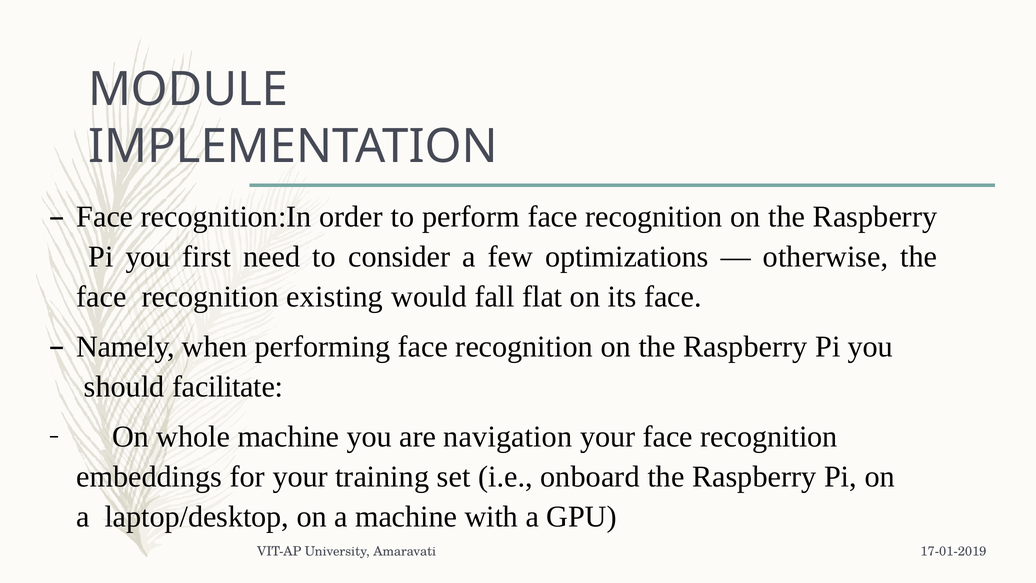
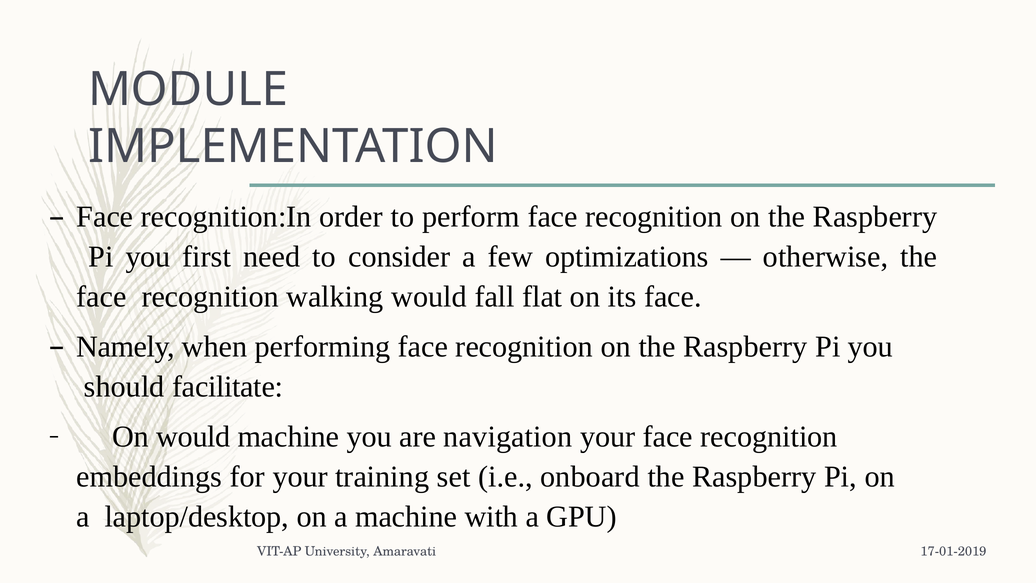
existing: existing -> walking (335, 297)
On whole: whole -> would (193, 437)
